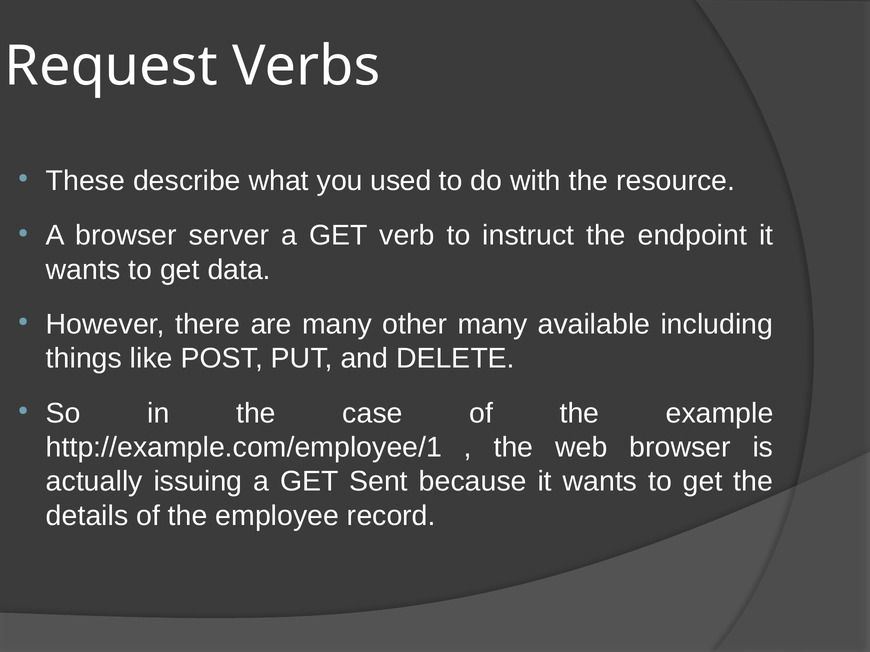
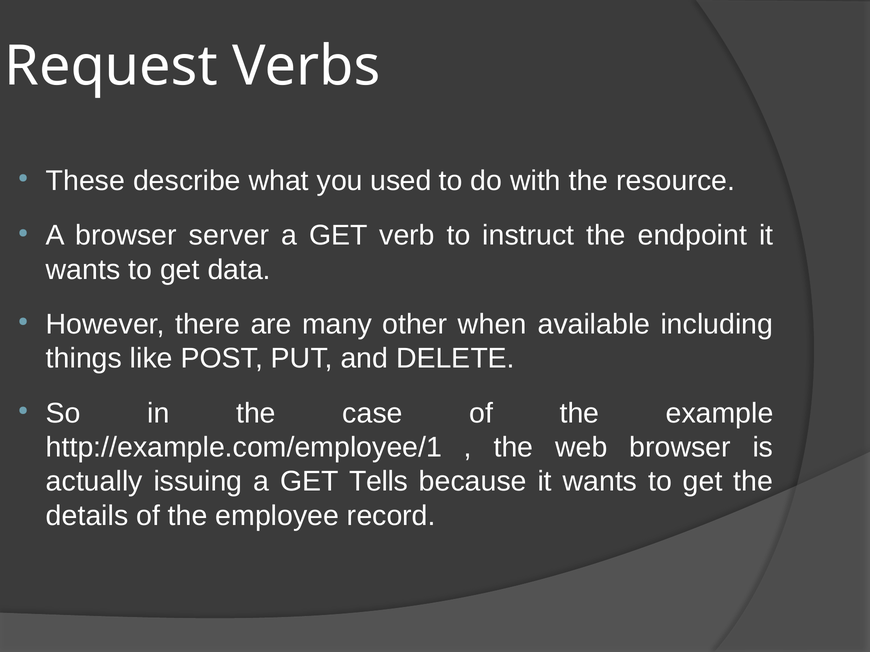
other many: many -> when (492, 325)
Sent: Sent -> Tells (379, 482)
